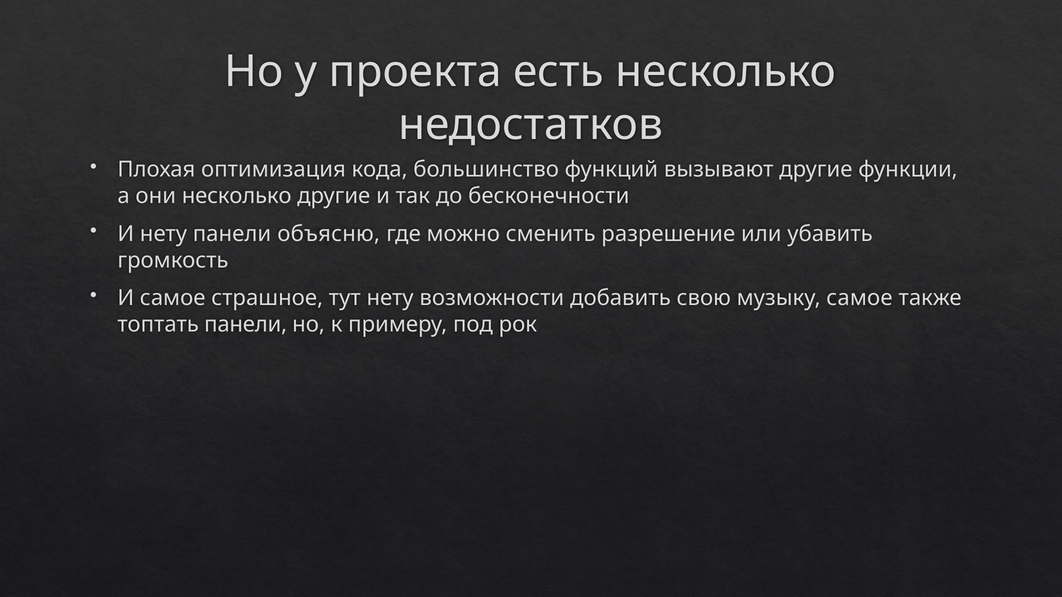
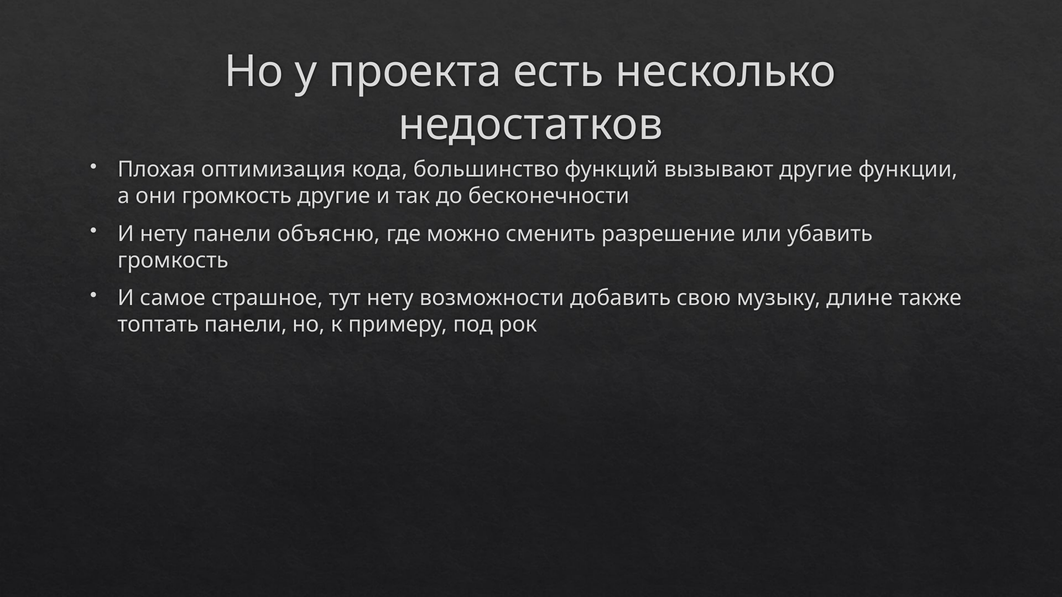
они несколько: несколько -> громкость (237, 196)
музыку самое: самое -> длине (860, 298)
